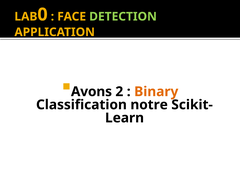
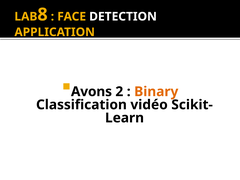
0: 0 -> 8 (43, 15)
DETECTION colour: light green -> white (123, 17)
notre: notre -> vidéo (149, 105)
